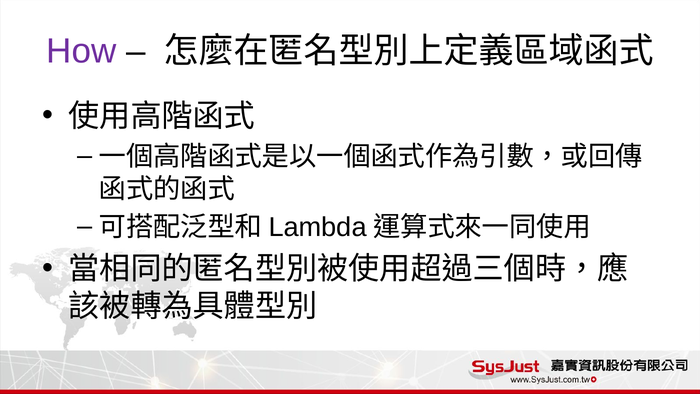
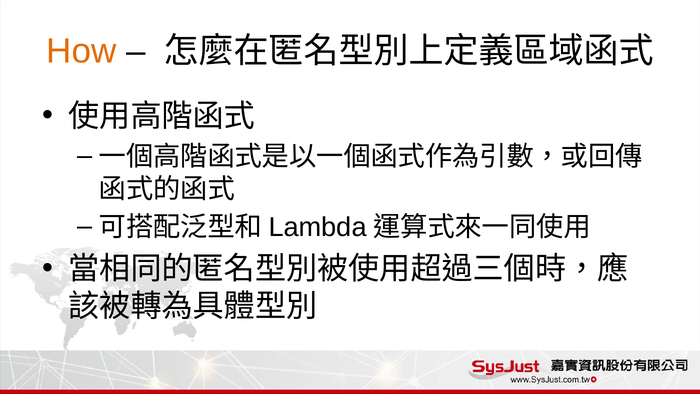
How colour: purple -> orange (81, 51)
